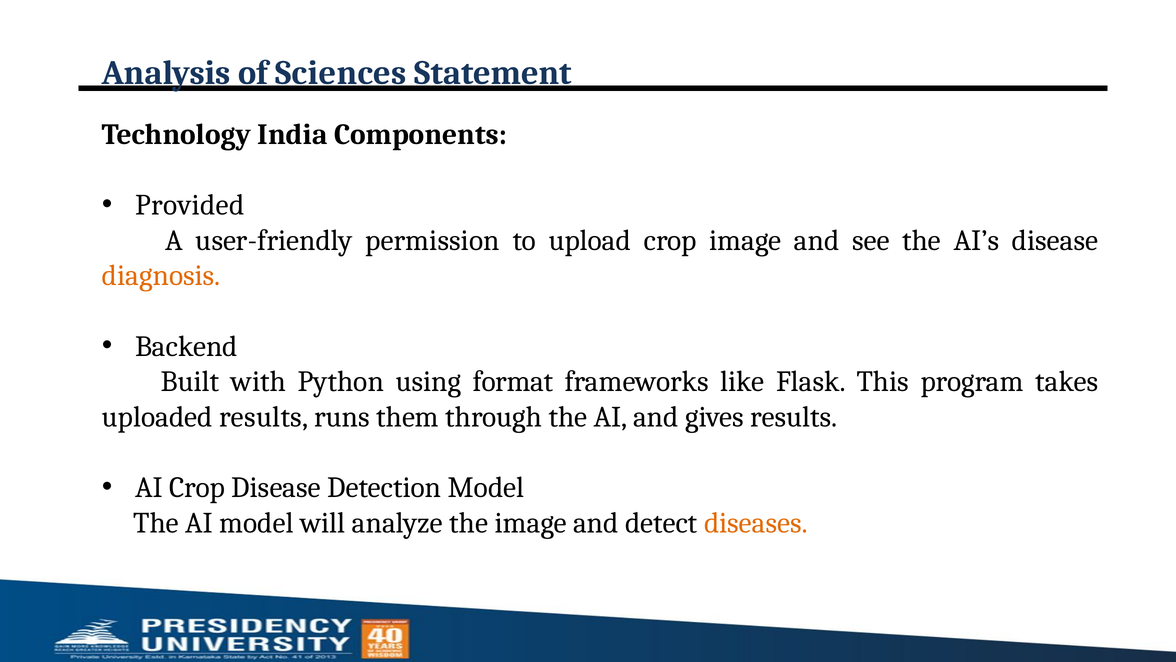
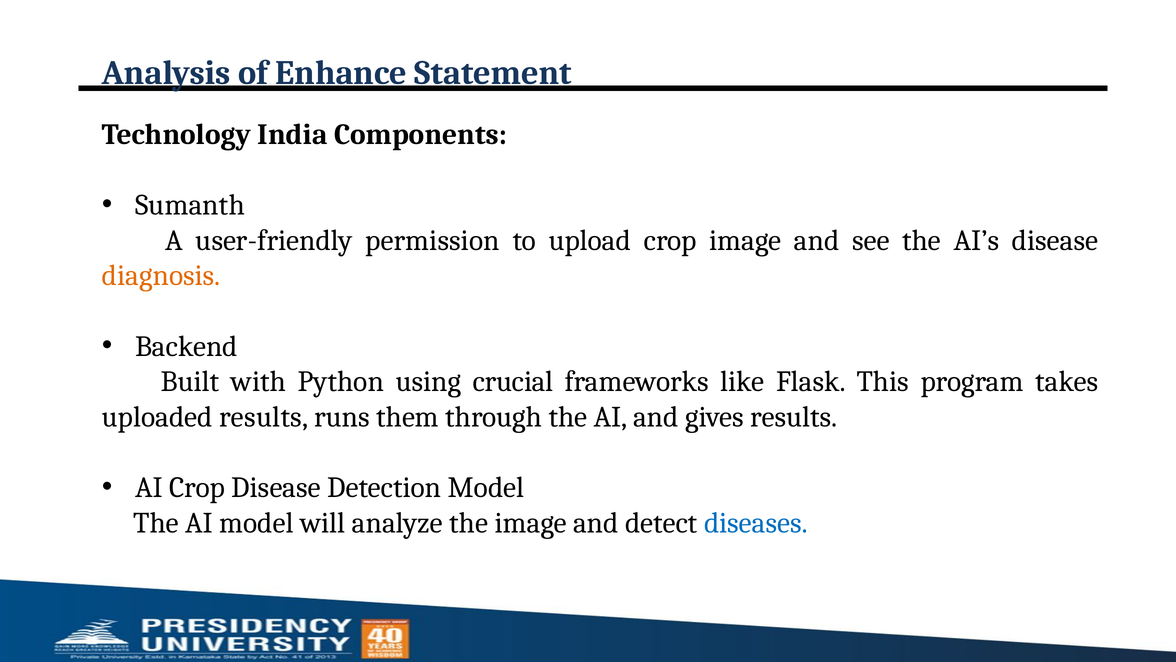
Sciences: Sciences -> Enhance (341, 73)
Provided: Provided -> Sumanth (190, 205)
format: format -> crucial (513, 381)
diseases colour: orange -> blue (756, 522)
